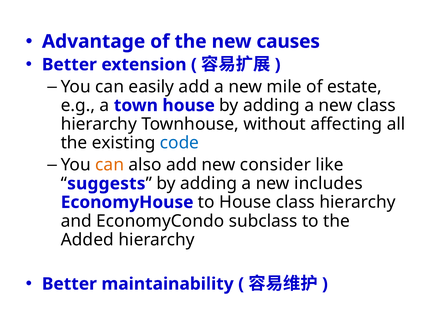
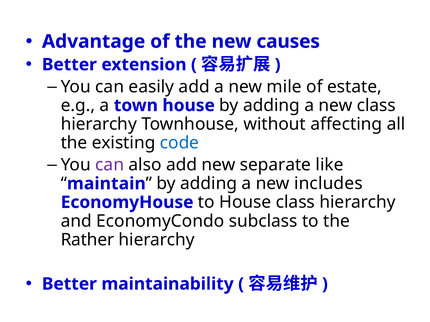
can colour: orange -> purple (110, 165)
consider: consider -> separate (275, 165)
suggests: suggests -> maintain (106, 184)
Added: Added -> Rather (87, 240)
